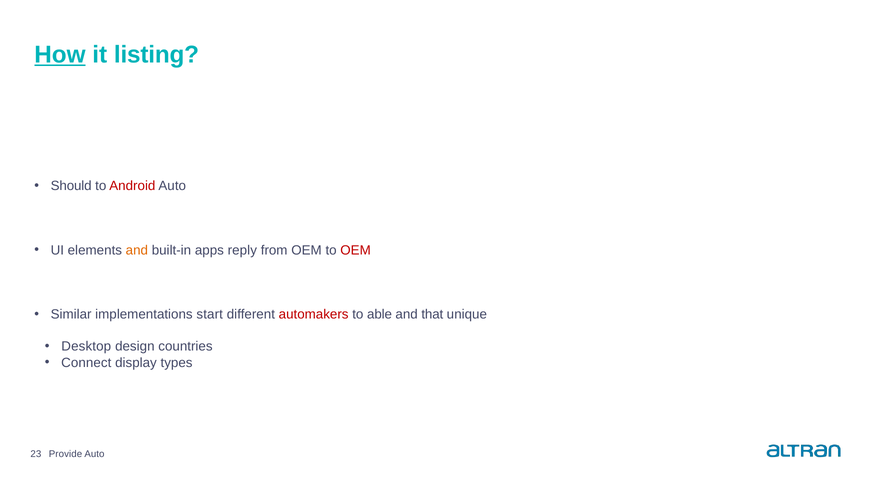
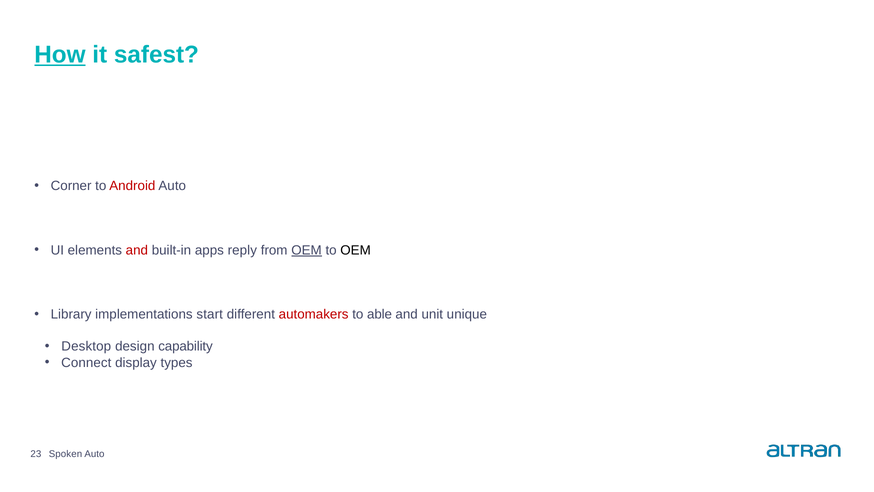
listing: listing -> safest (156, 55)
Should: Should -> Corner (71, 186)
and colour: orange -> red (137, 250)
OEM underline: none -> present (307, 250)
OEM colour: red -> black (356, 250)
Similar: Similar -> Library (71, 314)
that: that -> unit (432, 314)
countries: countries -> capability (186, 346)
Provide: Provide -> Spoken (65, 454)
